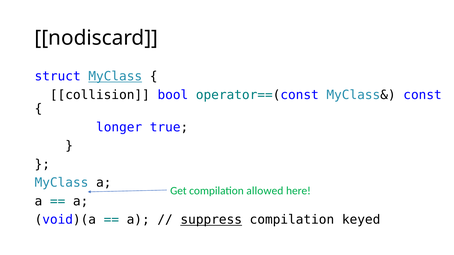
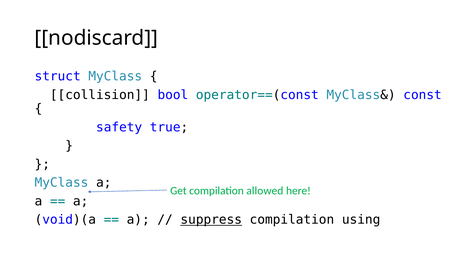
MyClass underline: present -> none (115, 77)
longer: longer -> safety (119, 127)
keyed: keyed -> using (361, 220)
